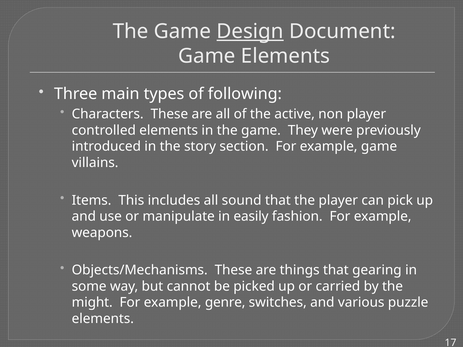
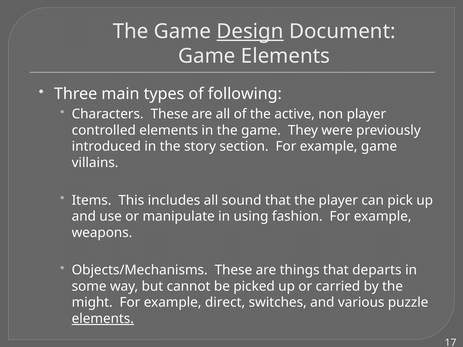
easily: easily -> using (251, 217)
gearing: gearing -> departs (377, 270)
genre: genre -> direct (225, 303)
elements underline: none -> present (103, 319)
